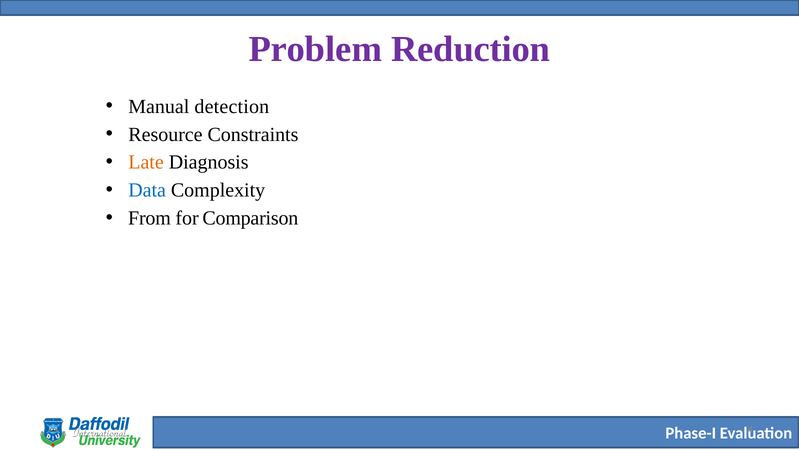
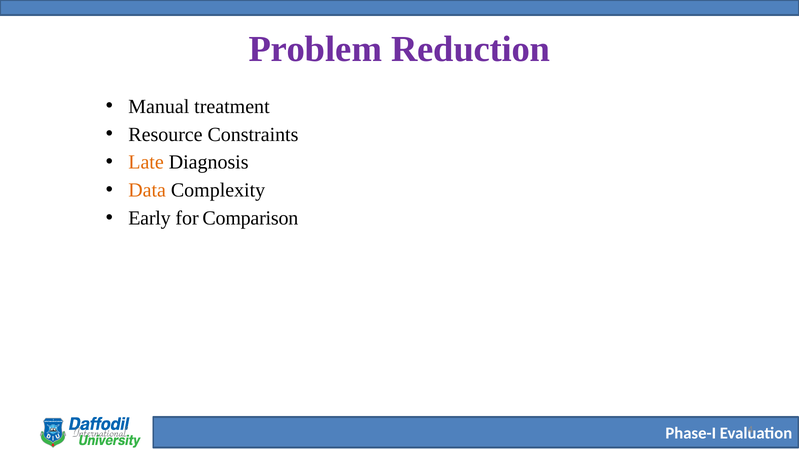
detection: detection -> treatment (232, 106)
Data colour: blue -> orange (147, 190)
From: From -> Early (149, 218)
